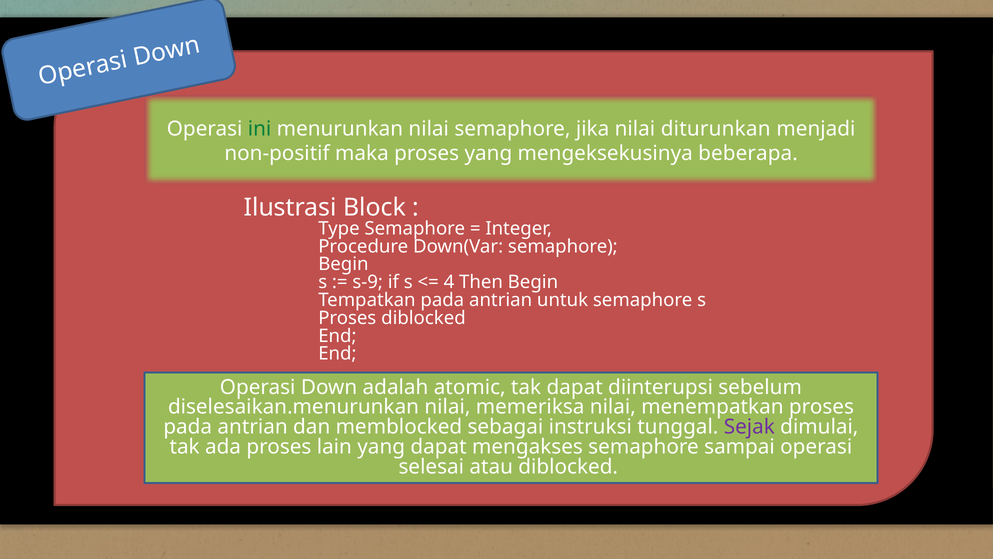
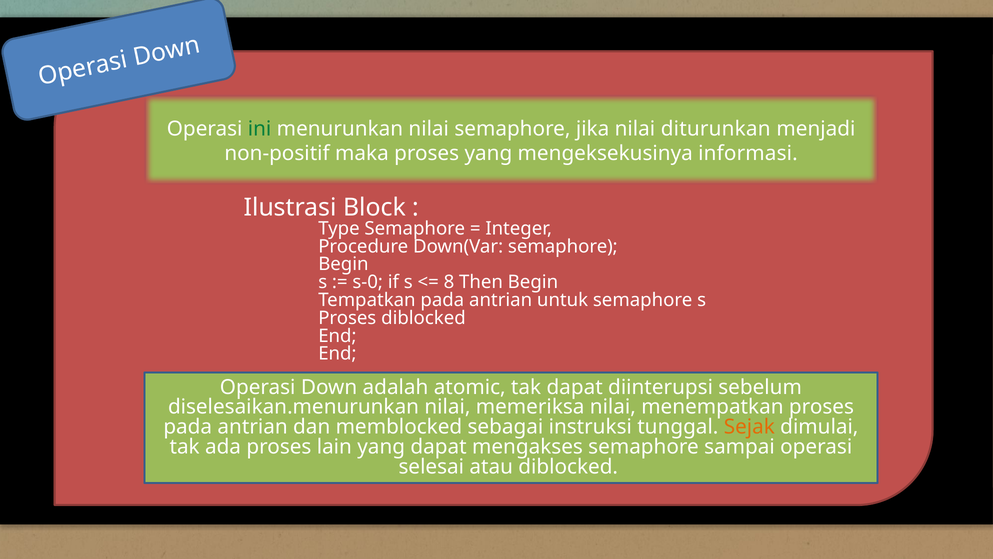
beberapa: beberapa -> informasi (748, 153)
s-9: s-9 -> s-0 (368, 282)
4: 4 -> 8 (449, 282)
Sejak colour: purple -> orange (749, 427)
